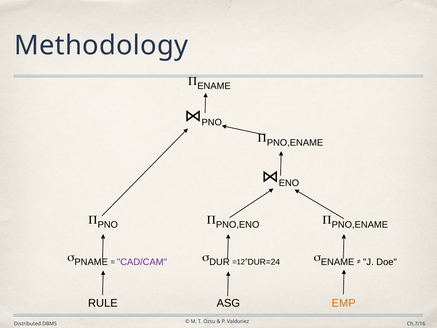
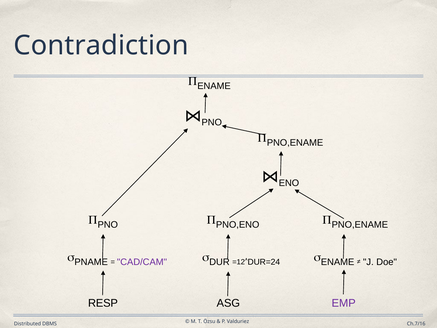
Methodology: Methodology -> Contradiction (101, 46)
RULE: RULE -> RESP (103, 303)
EMP colour: orange -> purple (344, 303)
